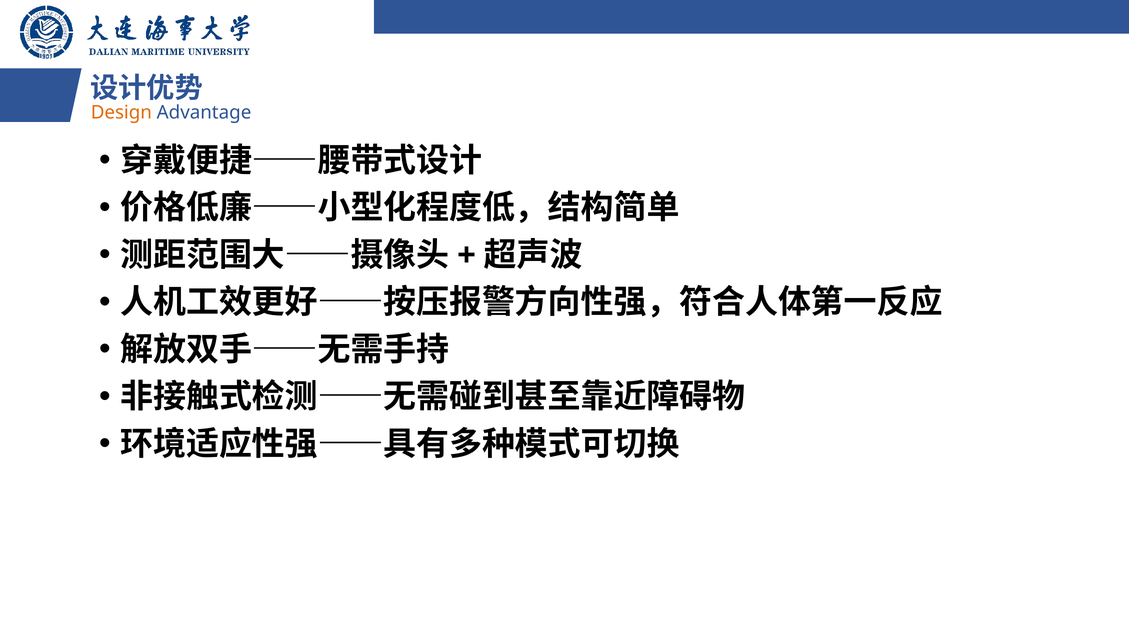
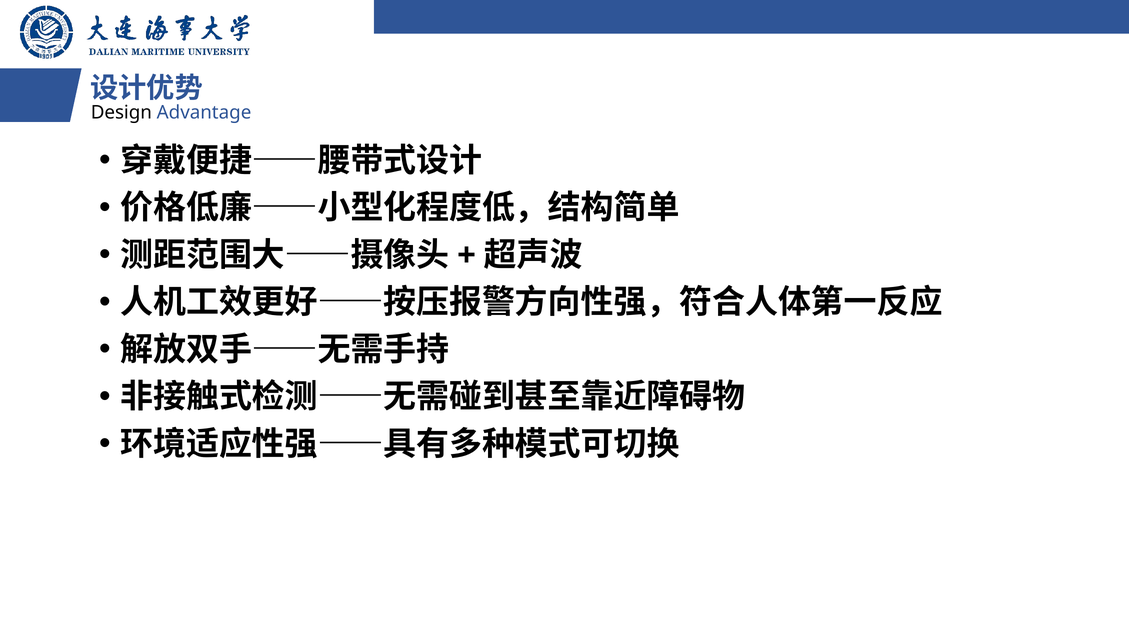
Design colour: orange -> black (121, 112)
